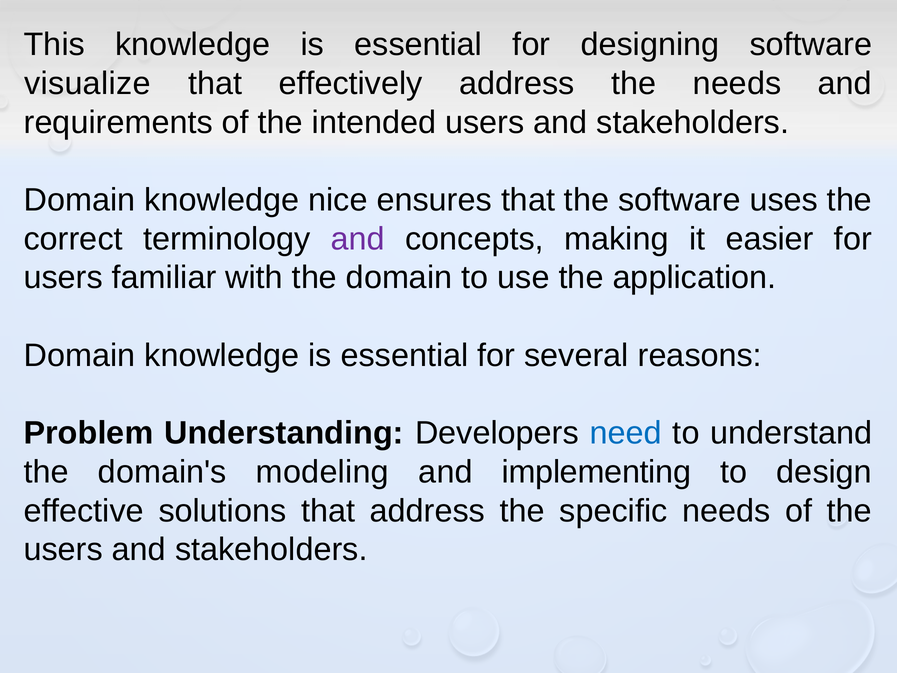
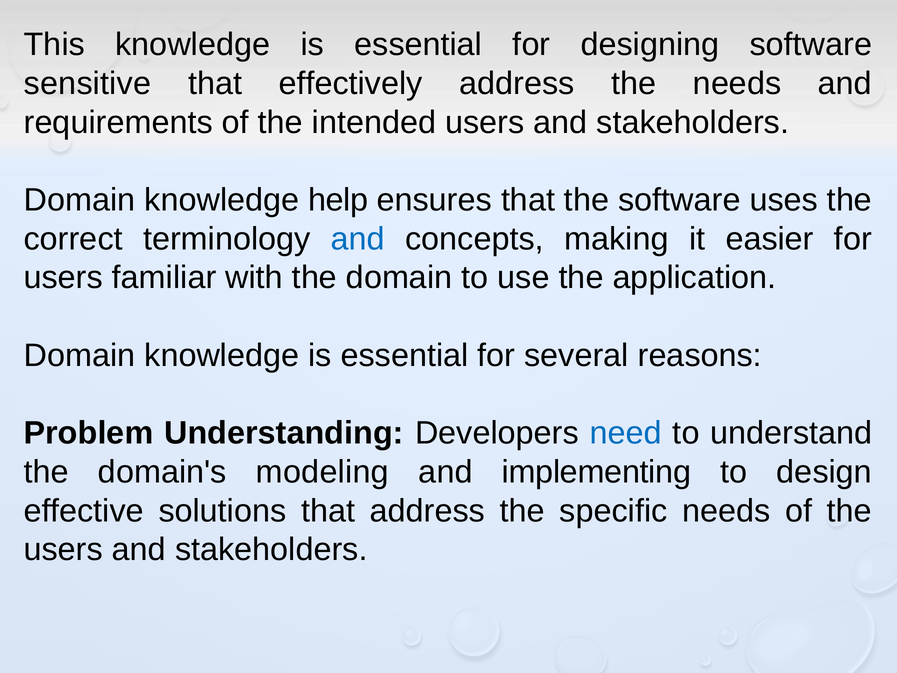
visualize: visualize -> sensitive (88, 83)
nice: nice -> help (338, 200)
and colour: purple -> blue (358, 239)
